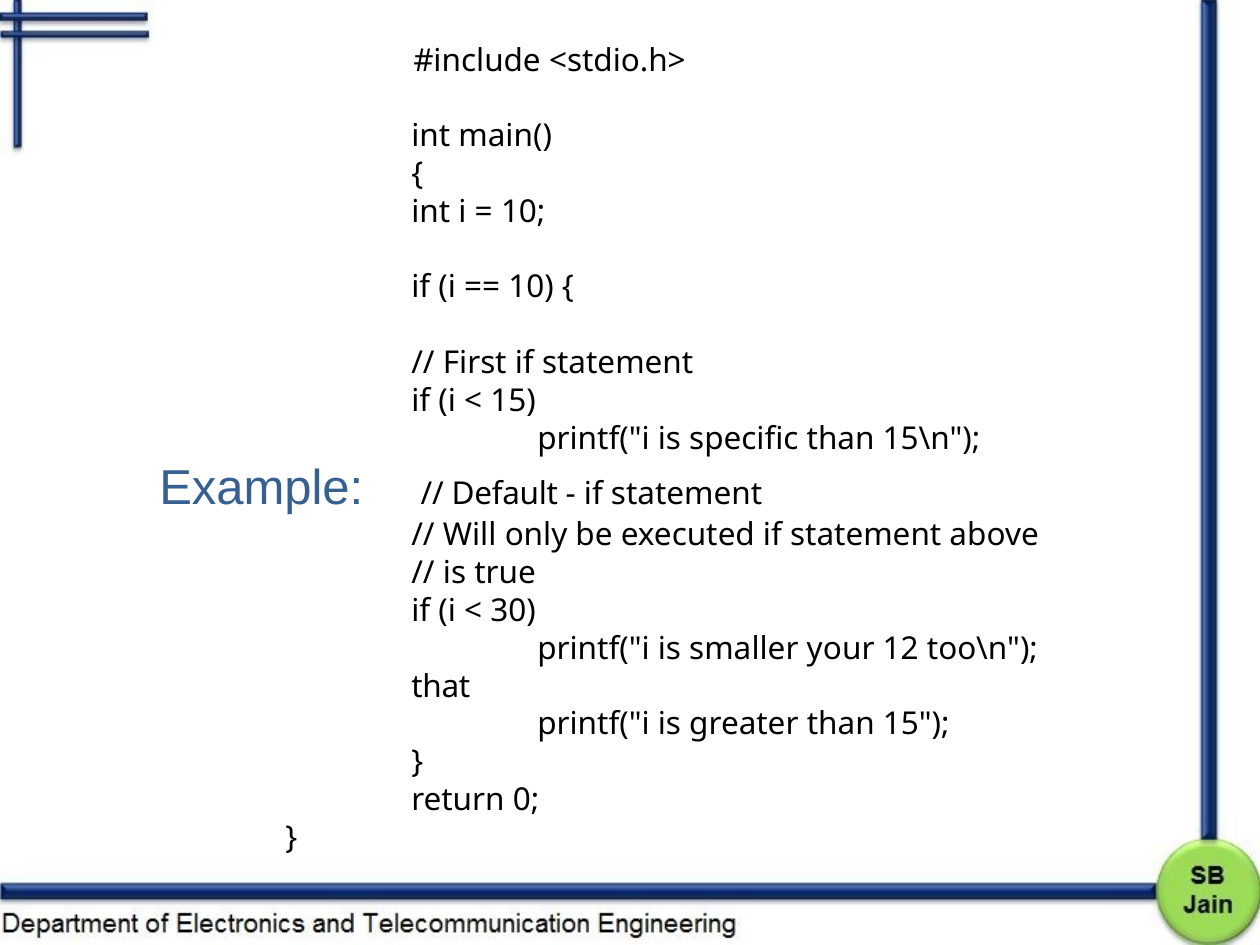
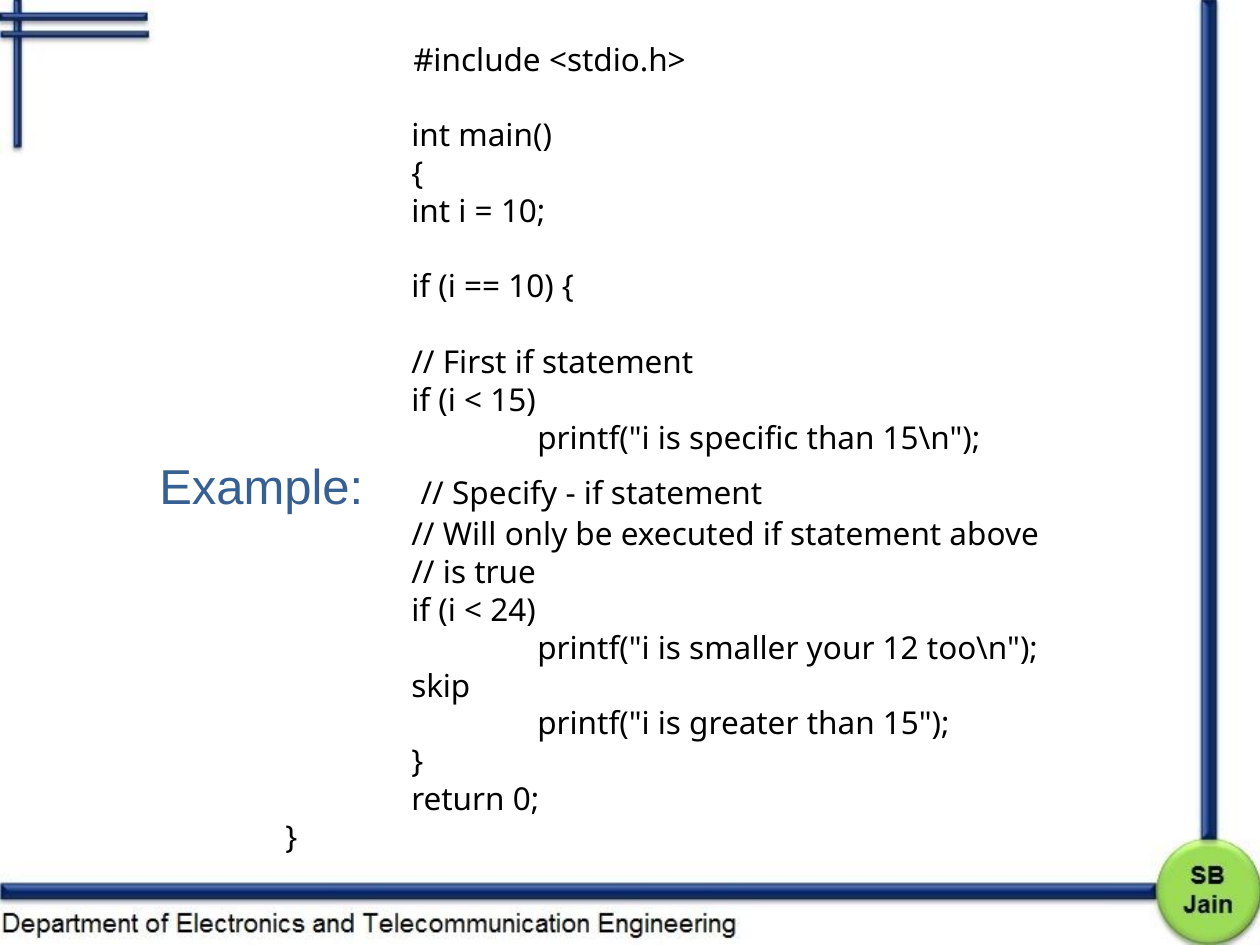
Default: Default -> Specify (505, 494)
30: 30 -> 24 (513, 611)
that: that -> skip (441, 687)
